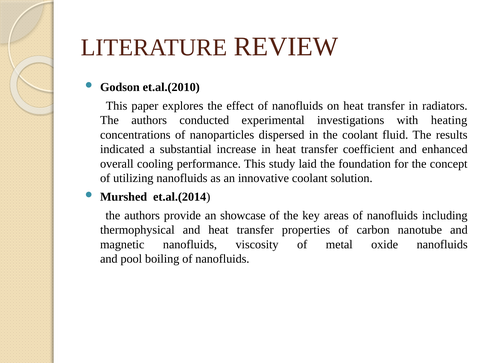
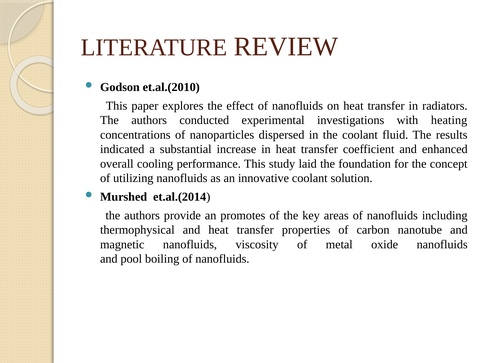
showcase: showcase -> promotes (243, 215)
